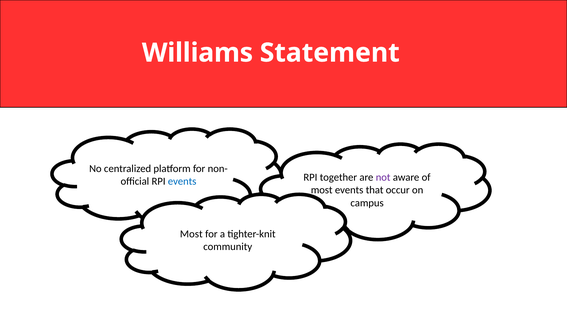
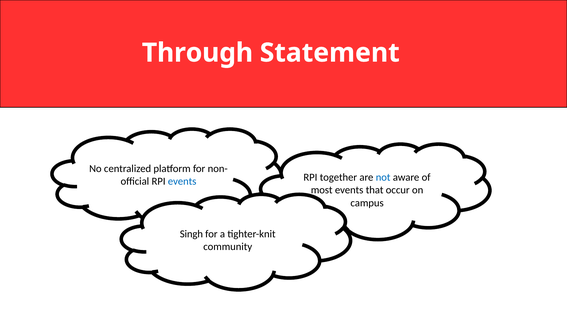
Williams: Williams -> Through (197, 53)
not colour: purple -> blue (383, 177)
Most: Most -> Singh (191, 234)
